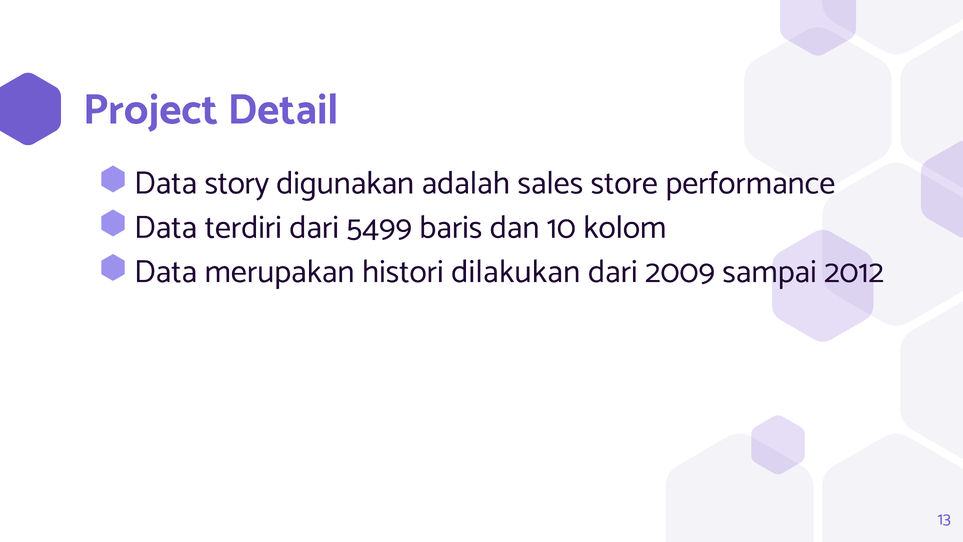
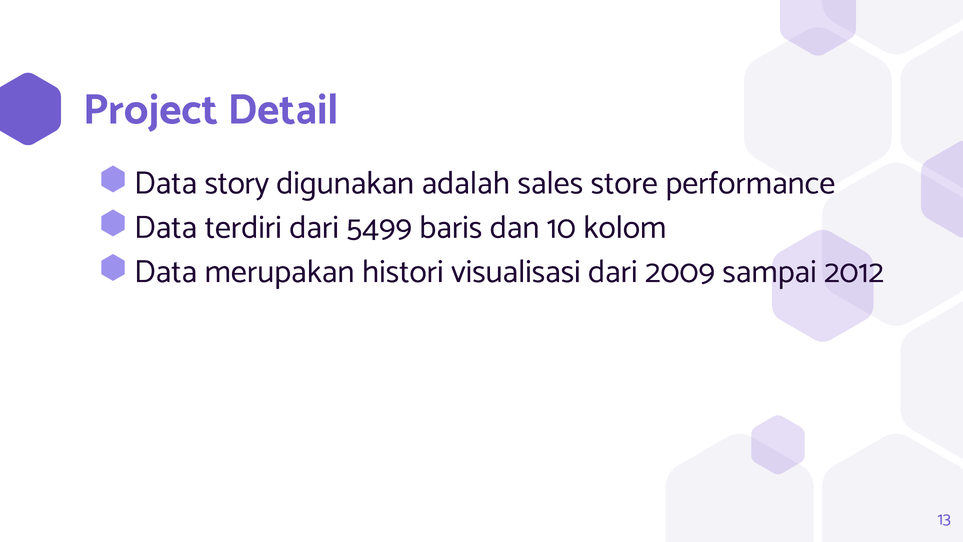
dilakukan: dilakukan -> visualisasi (516, 271)
